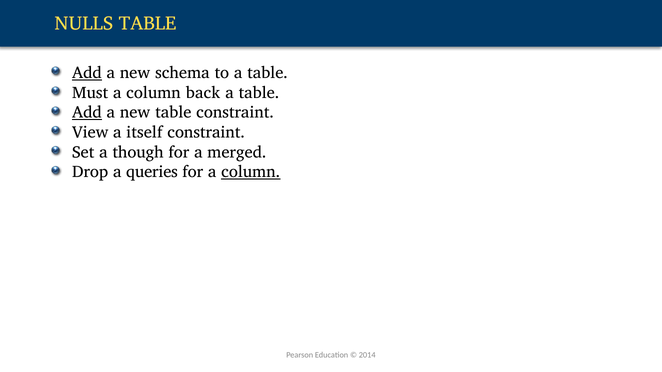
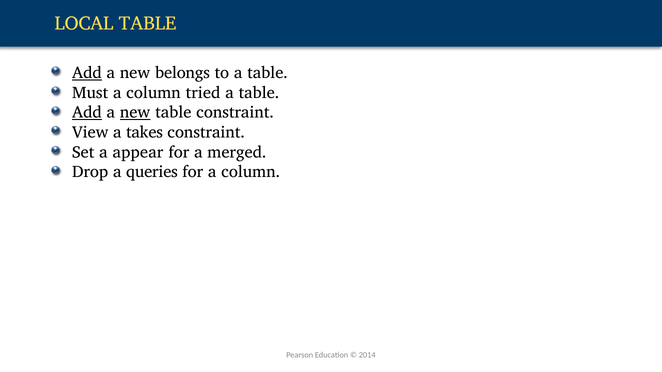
NULLS: NULLS -> LOCAL (84, 23)
schema: schema -> belongs (182, 73)
back: back -> tried (203, 93)
new underline: none -> present (135, 113)
itself: itself -> takes (144, 132)
though: though -> appear (138, 152)
column underline: present -> none (251, 172)
